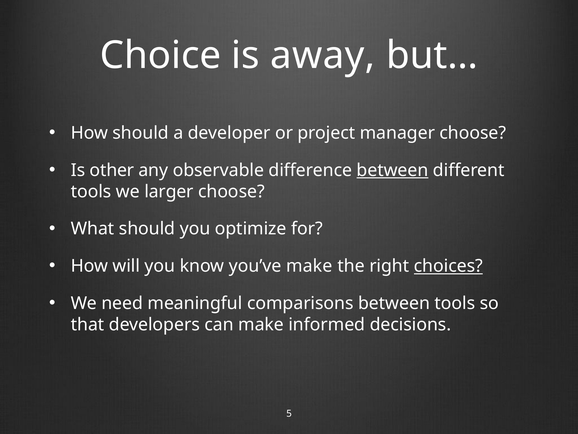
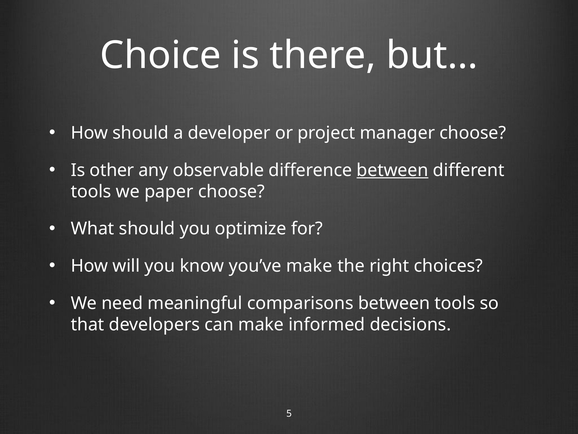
away: away -> there (323, 56)
larger: larger -> paper (169, 191)
choices underline: present -> none (448, 266)
